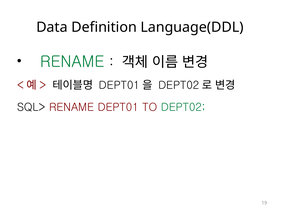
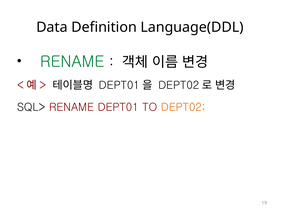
DEPT02 colour: green -> orange (183, 107)
